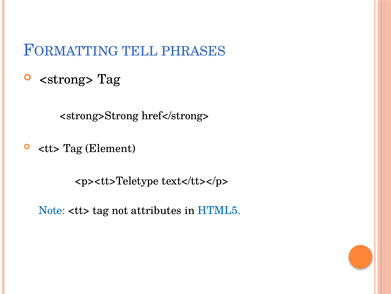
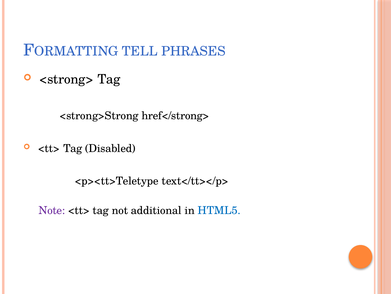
Element: Element -> Disabled (110, 148)
Note colour: blue -> purple (52, 210)
attributes: attributes -> additional (156, 210)
